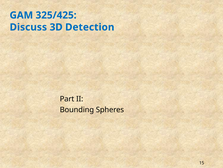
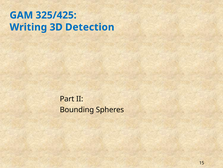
Discuss: Discuss -> Writing (28, 27)
